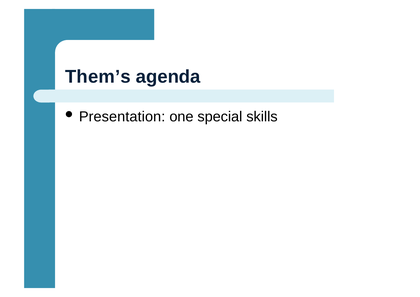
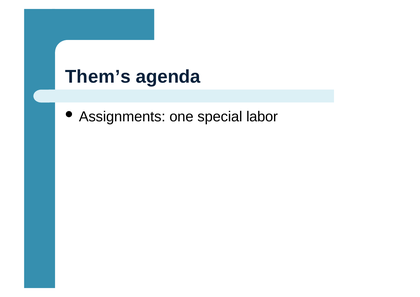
Presentation: Presentation -> Assignments (122, 117)
skills: skills -> labor (262, 117)
